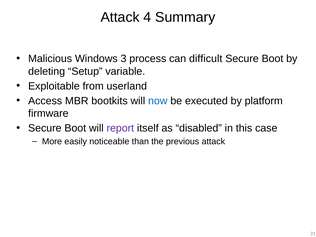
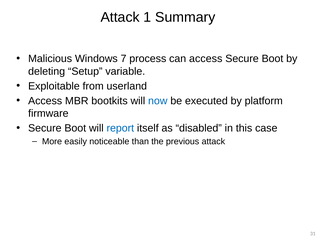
4: 4 -> 1 (147, 17)
3: 3 -> 7 (124, 59)
can difficult: difficult -> access (206, 59)
report colour: purple -> blue (120, 128)
